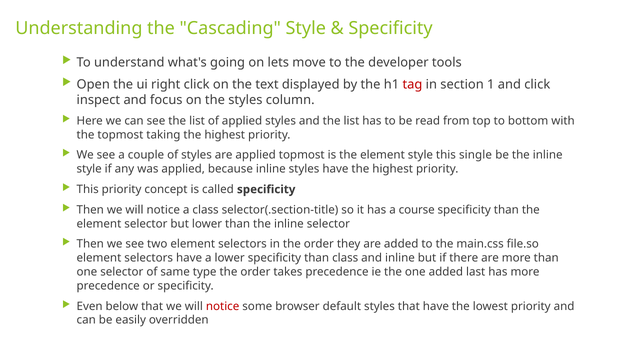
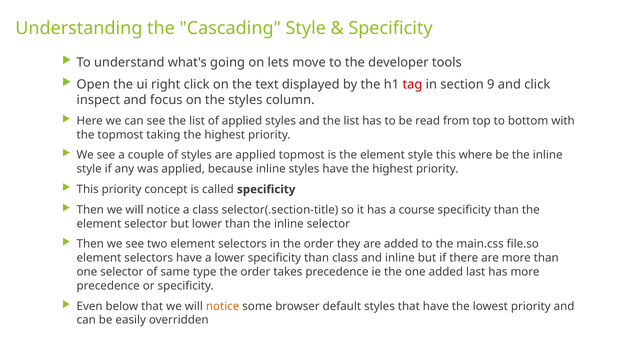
1: 1 -> 9 (491, 84)
single: single -> where (476, 155)
notice colour: red -> orange (223, 306)
